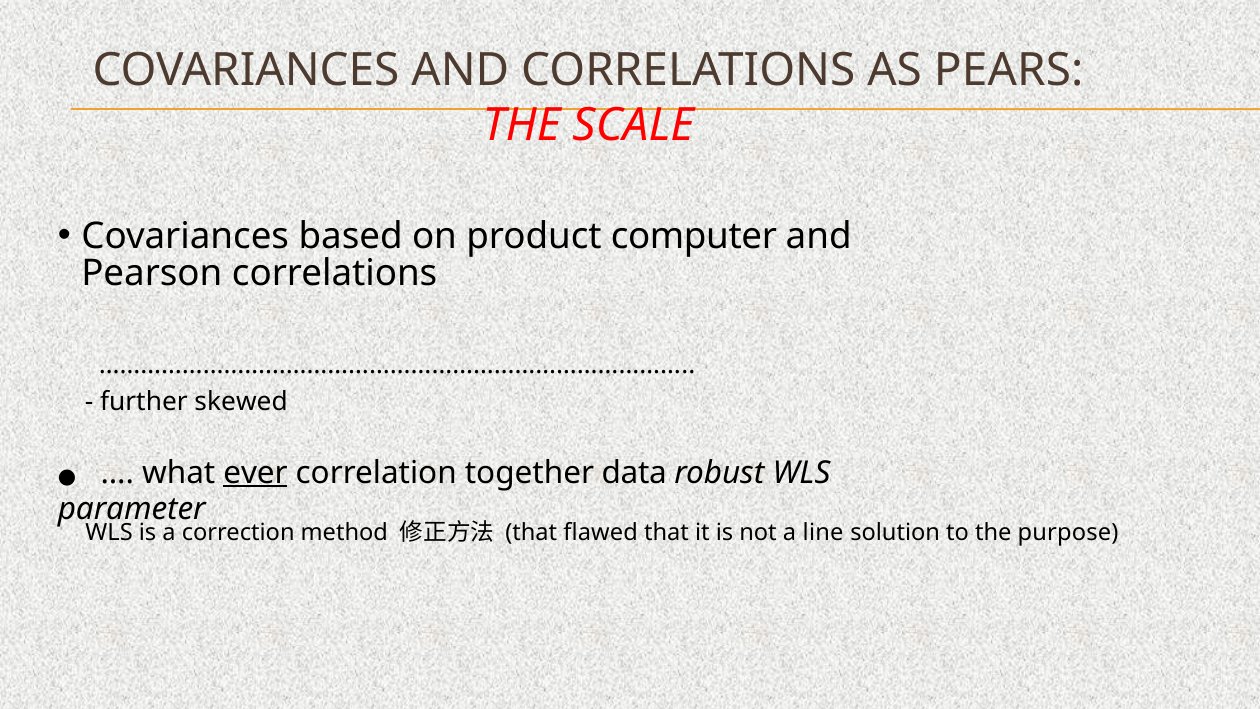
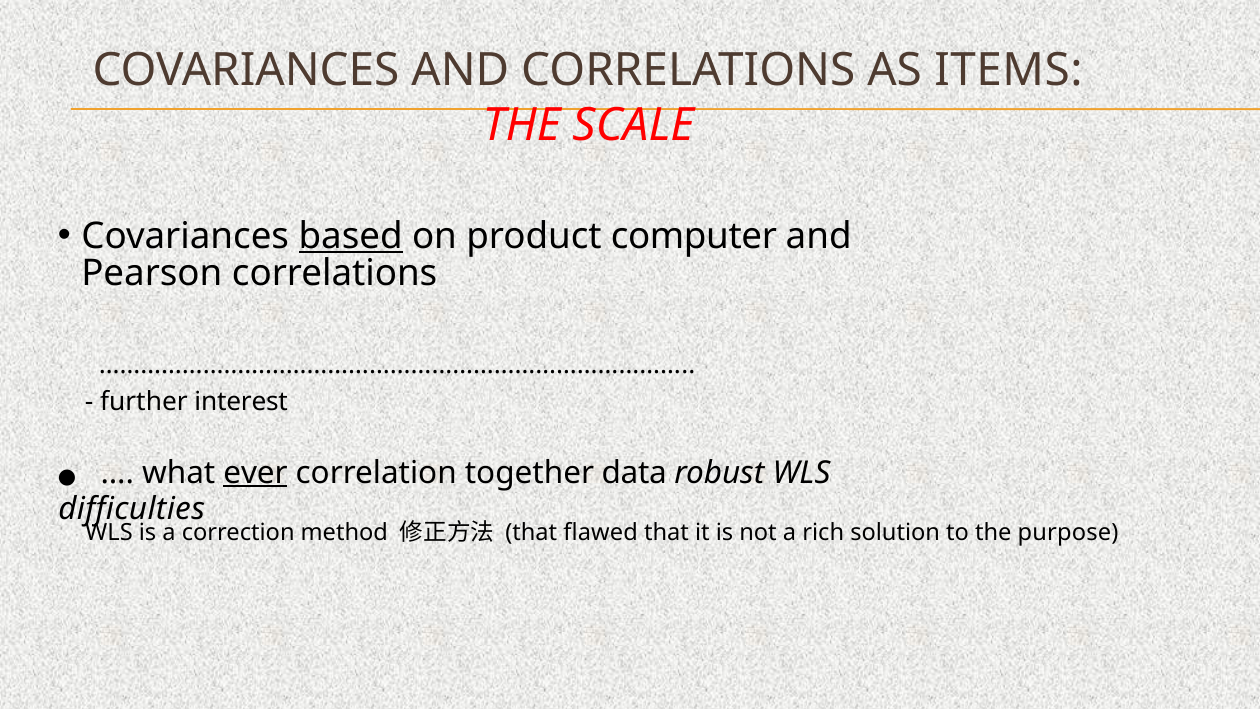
PEARS: PEARS -> ITEMS (1009, 70)
based underline: none -> present (351, 236)
skewed: skewed -> interest (241, 402)
parameter: parameter -> difficulties (132, 509)
line: line -> rich (823, 532)
